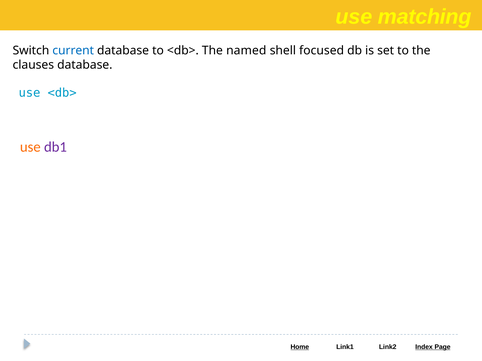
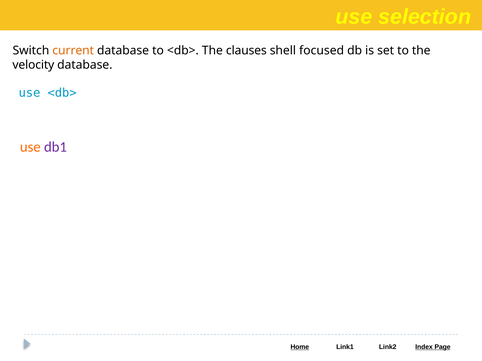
matching: matching -> selection (425, 17)
current colour: blue -> orange (73, 51)
named: named -> clauses (246, 51)
clauses: clauses -> velocity (33, 65)
